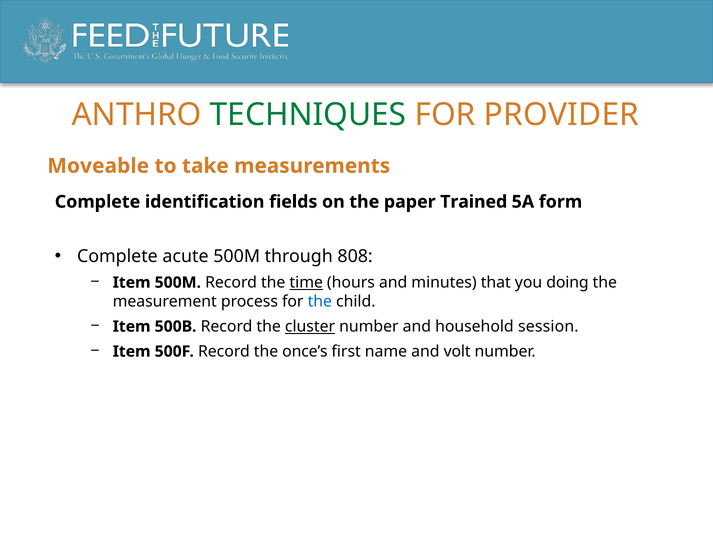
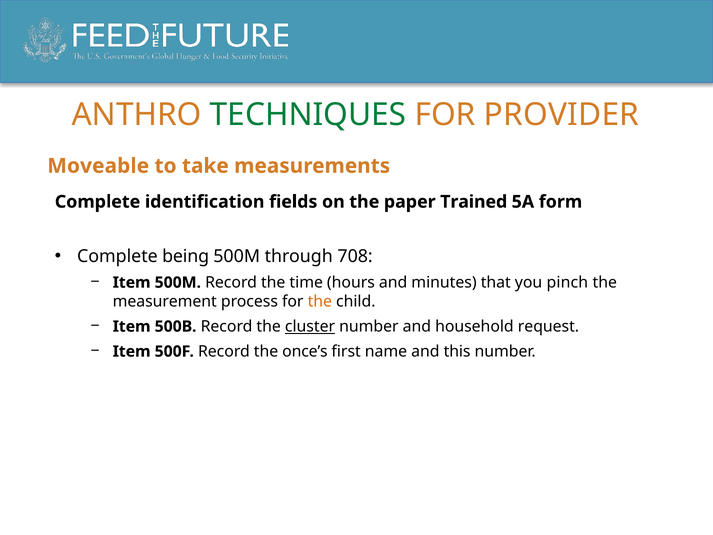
acute: acute -> being (186, 256)
808: 808 -> 708 (355, 256)
time underline: present -> none (306, 282)
doing: doing -> pinch (567, 282)
the colour: blue -> orange (320, 301)
session: session -> request (548, 326)
volt: volt -> this (457, 351)
